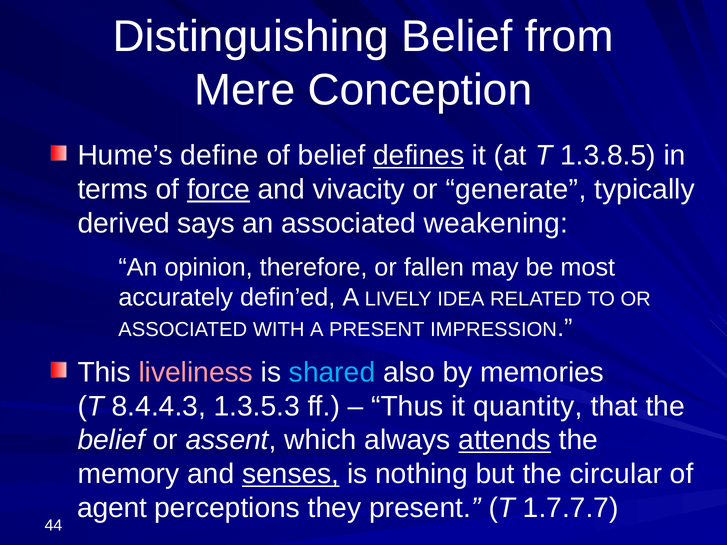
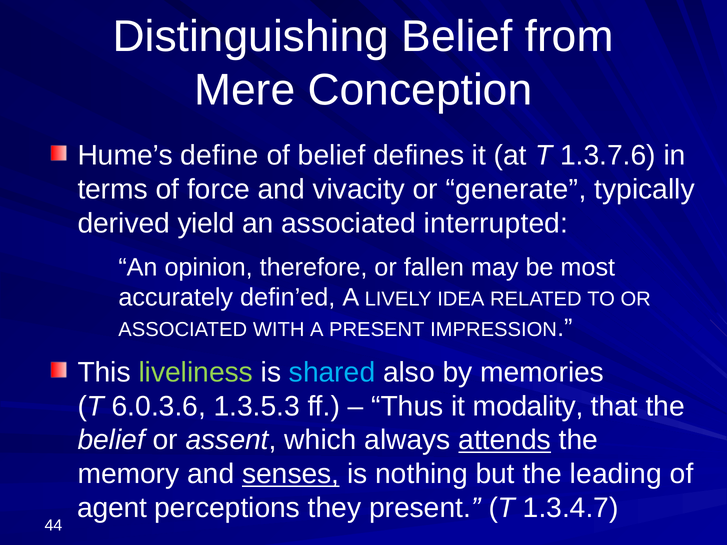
defines underline: present -> none (419, 156)
1.3.8.5: 1.3.8.5 -> 1.3.7.6 (608, 156)
force underline: present -> none (218, 189)
says: says -> yield (206, 223)
weakening: weakening -> interrupted (496, 223)
liveliness colour: pink -> light green (196, 372)
8.4.4.3: 8.4.4.3 -> 6.0.3.6 (159, 406)
quantity: quantity -> modality (528, 406)
circular: circular -> leading (616, 474)
1.7.7.7: 1.7.7.7 -> 1.3.4.7 (571, 508)
